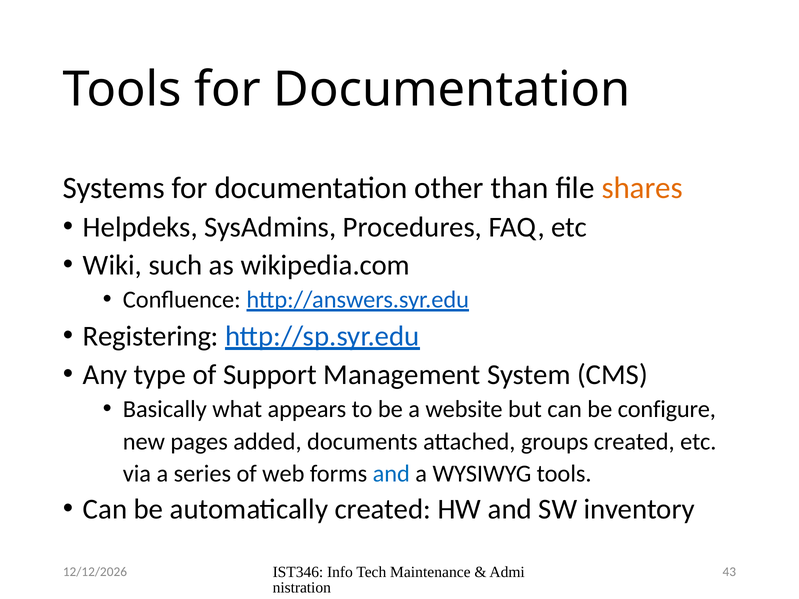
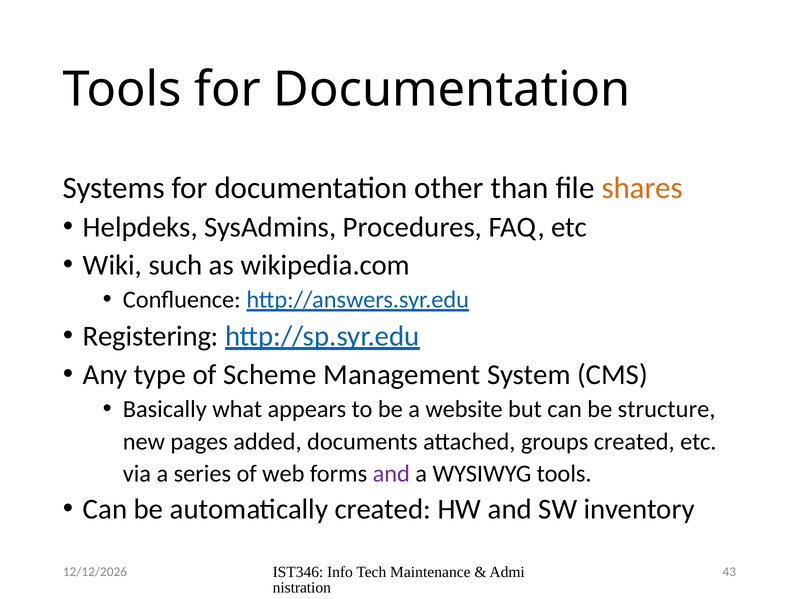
Support: Support -> Scheme (270, 375)
configure: configure -> structure (667, 409)
and colour: blue -> purple (391, 474)
